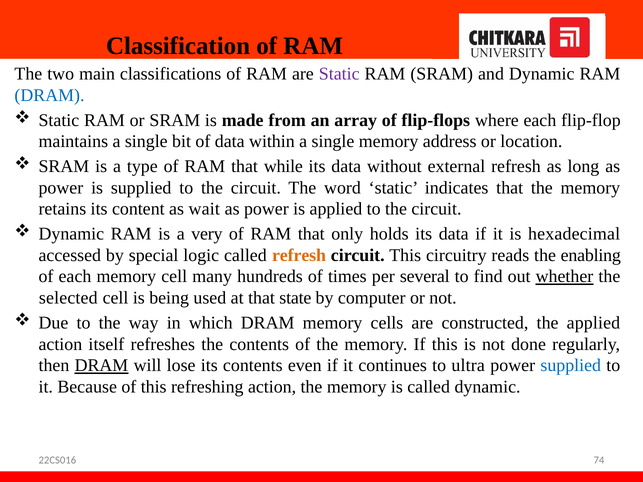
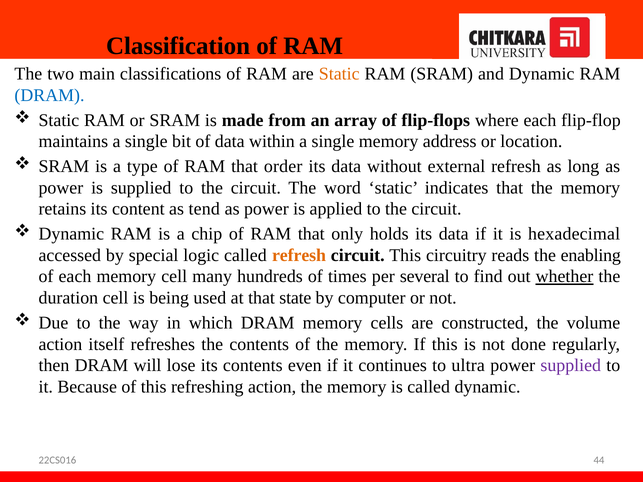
Static colour: purple -> orange (339, 74)
while: while -> order (283, 166)
wait: wait -> tend (204, 209)
very: very -> chip (207, 234)
selected: selected -> duration (68, 298)
the applied: applied -> volume (593, 323)
DRAM underline: present -> none (101, 366)
supplied colour: blue -> purple (571, 366)
74: 74 -> 44 (599, 460)
